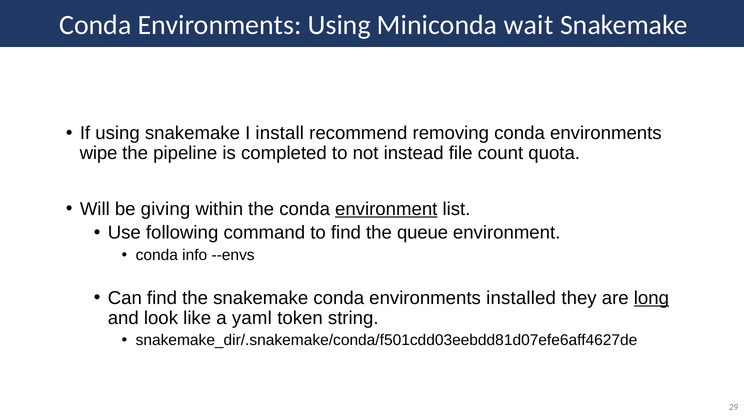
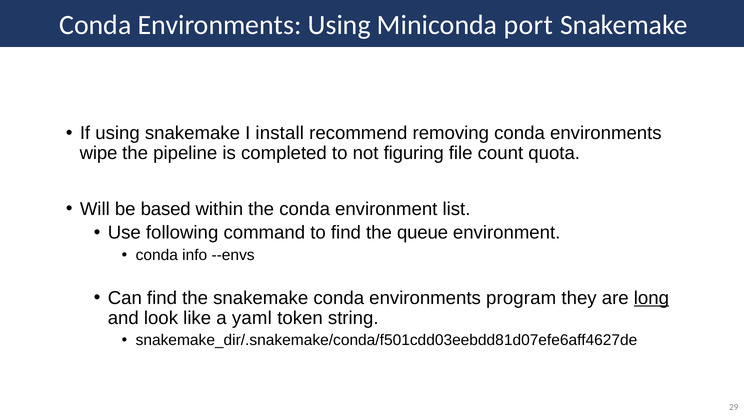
wait: wait -> port (528, 25)
instead: instead -> figuring (414, 153)
giving: giving -> based (166, 209)
environment underline: present -> none (386, 209)
installed: installed -> program (521, 298)
